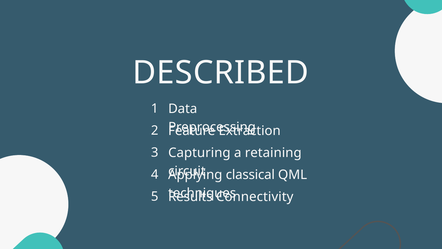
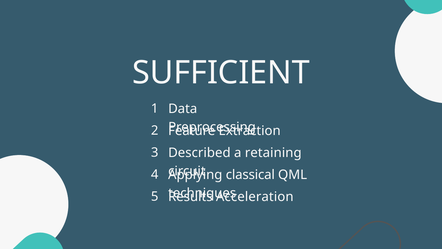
DESCRIBED: DESCRIBED -> SUFFICIENT (221, 73)
Capturing: Capturing -> Described (199, 153)
Connectivity: Connectivity -> Acceleration (255, 196)
